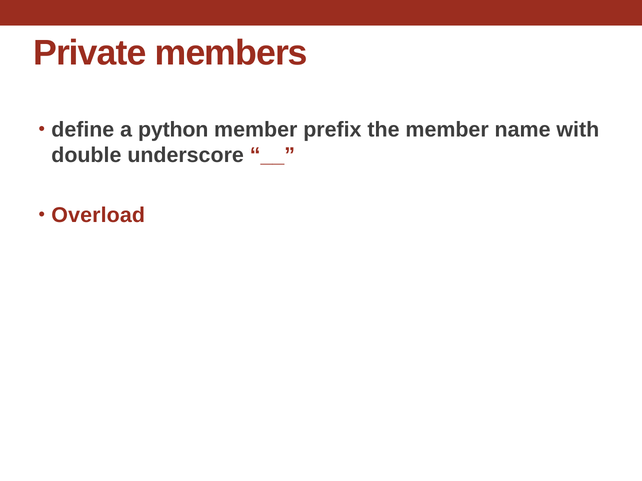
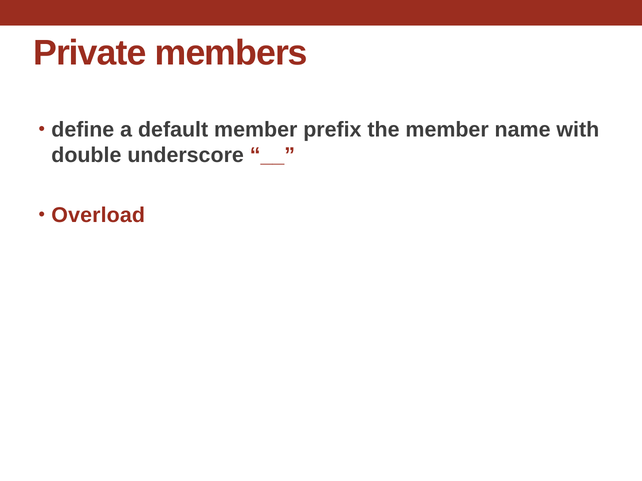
python: python -> default (173, 130)
